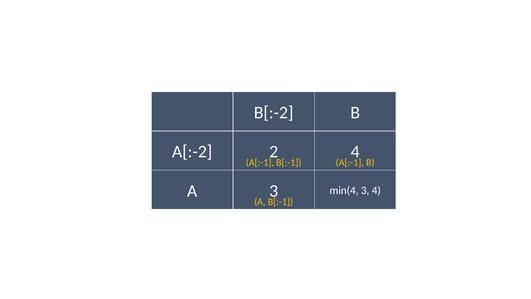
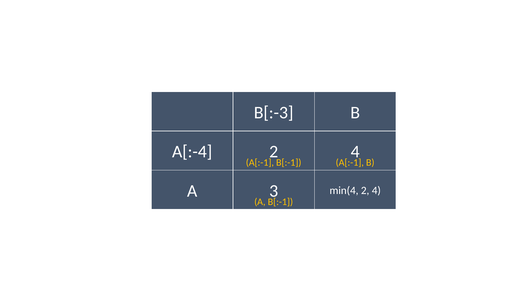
B[:-2: B[:-2 -> B[:-3 (274, 112)
A[:-2: A[:-2 -> A[:-4 (192, 152)
min(4 3: 3 -> 2 (365, 190)
